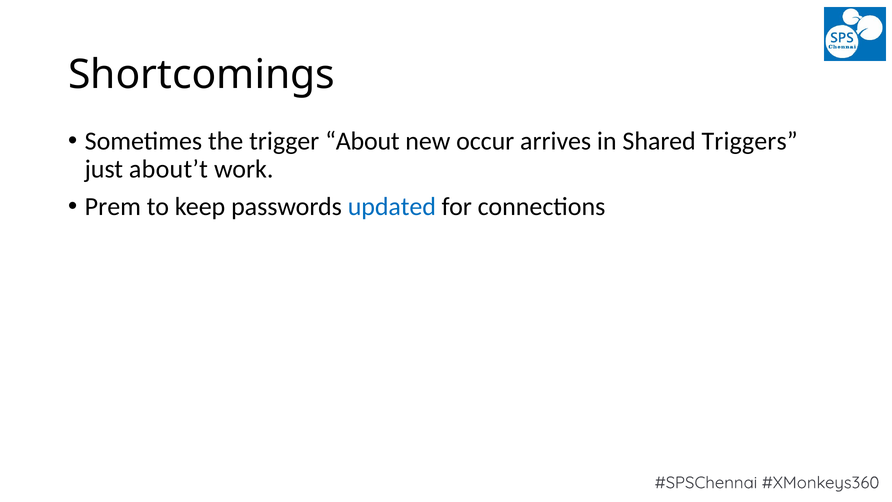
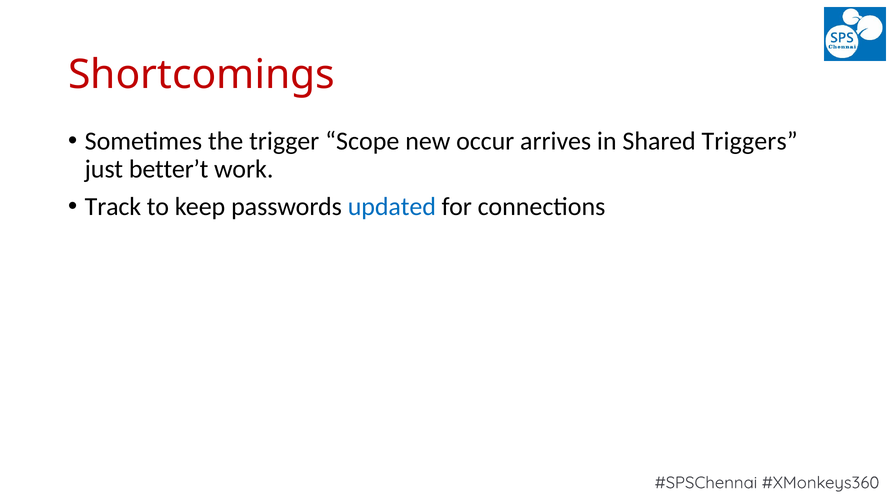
Shortcomings colour: black -> red (202, 75)
About: About -> Scope (362, 141)
about’t: about’t -> better’t (169, 169)
Prem: Prem -> Track (113, 206)
